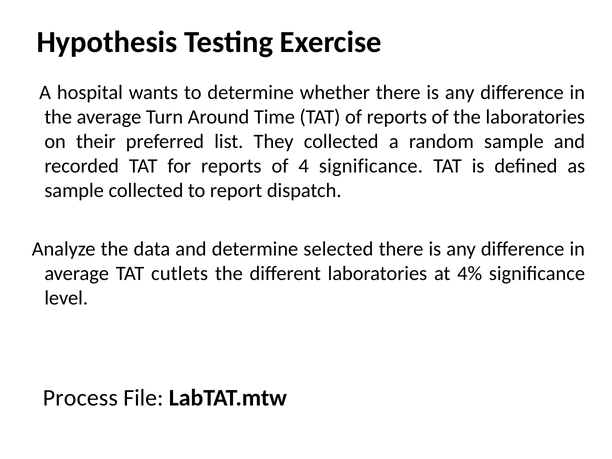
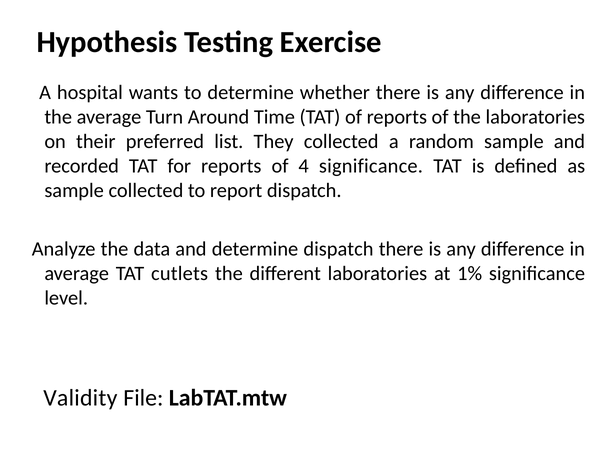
determine selected: selected -> dispatch (338, 249)
4%: 4% -> 1% (470, 273)
Process: Process -> Validity (80, 398)
